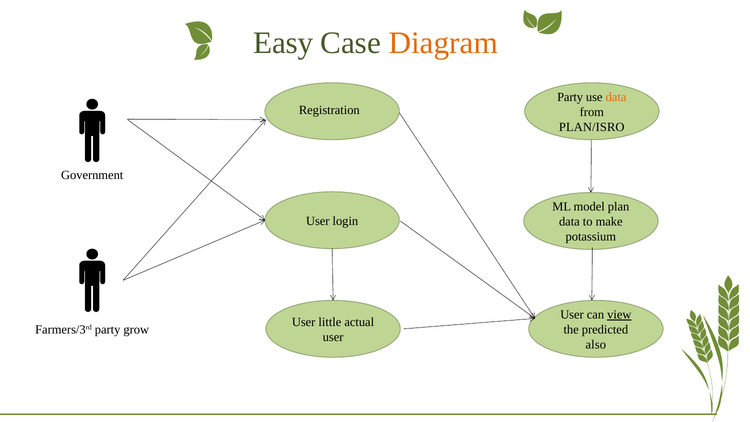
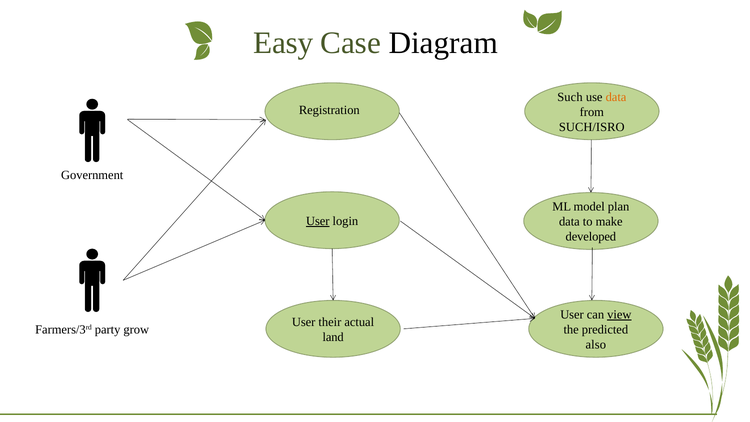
Diagram colour: orange -> black (443, 43)
Party: Party -> Such (570, 97)
PLAN/ISRO: PLAN/ISRO -> SUCH/ISRO (592, 127)
User underline: none -> present (318, 221)
potassium: potassium -> developed (591, 237)
little: little -> their (330, 322)
user: user -> land (333, 337)
